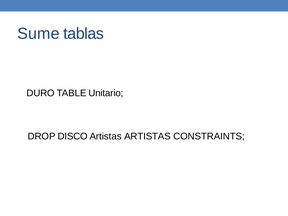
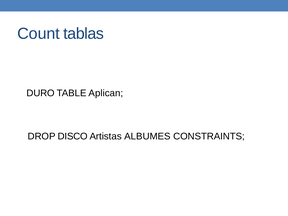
Sume: Sume -> Count (39, 34)
Unitario: Unitario -> Aplican (106, 93)
Artistas ARTISTAS: ARTISTAS -> ALBUMES (147, 136)
